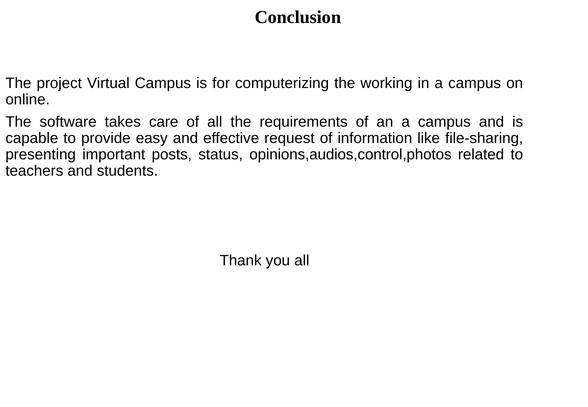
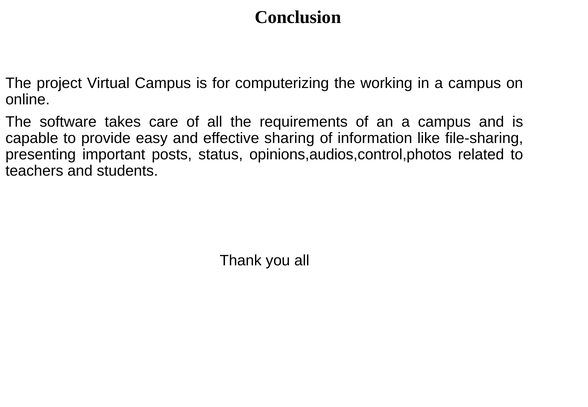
request: request -> sharing (289, 138)
